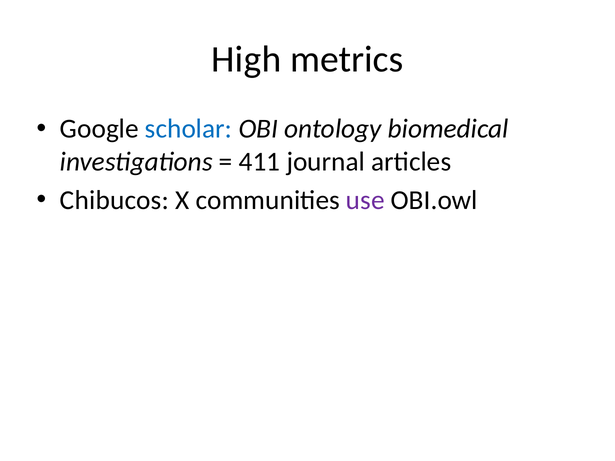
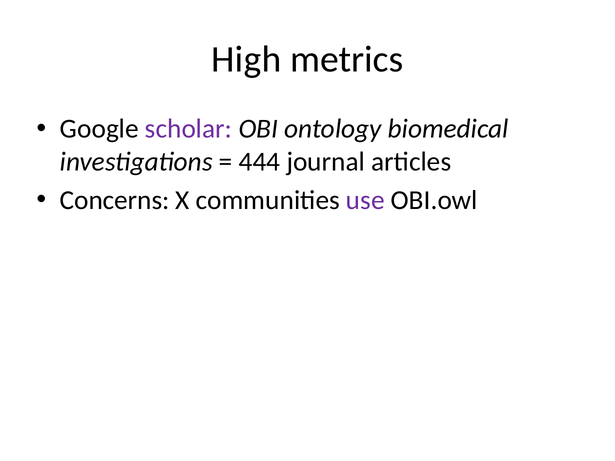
scholar colour: blue -> purple (189, 129)
411: 411 -> 444 (259, 162)
Chibucos: Chibucos -> Concerns (115, 200)
